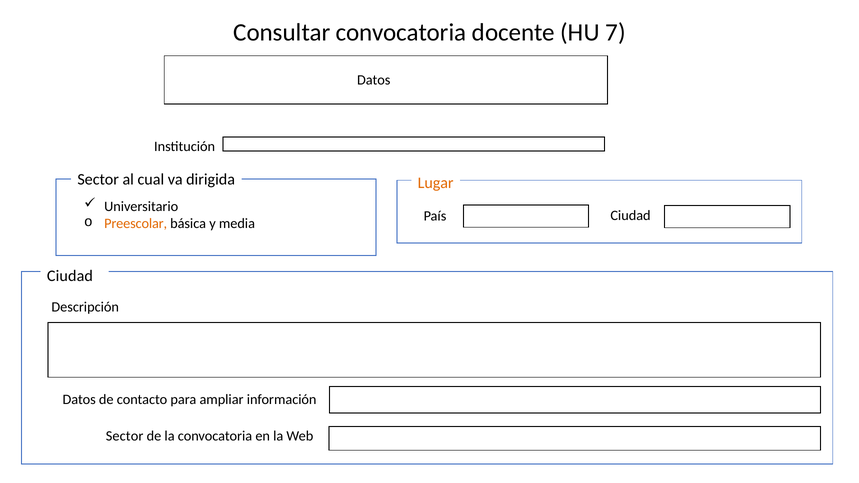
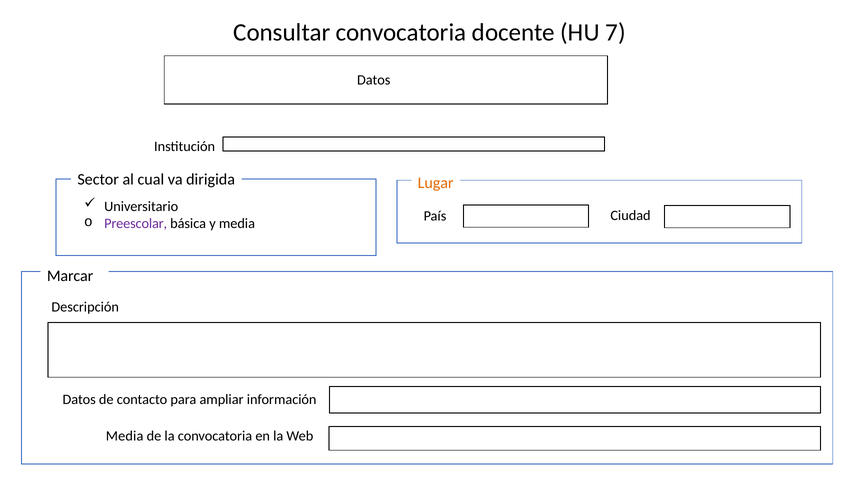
Preescolar colour: orange -> purple (136, 224)
Ciudad: Ciudad -> Marcar (70, 276)
Sector: Sector -> Media (125, 436)
